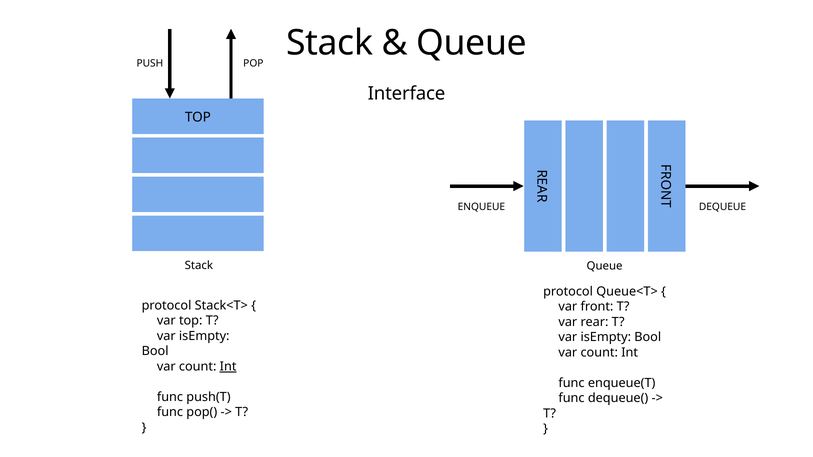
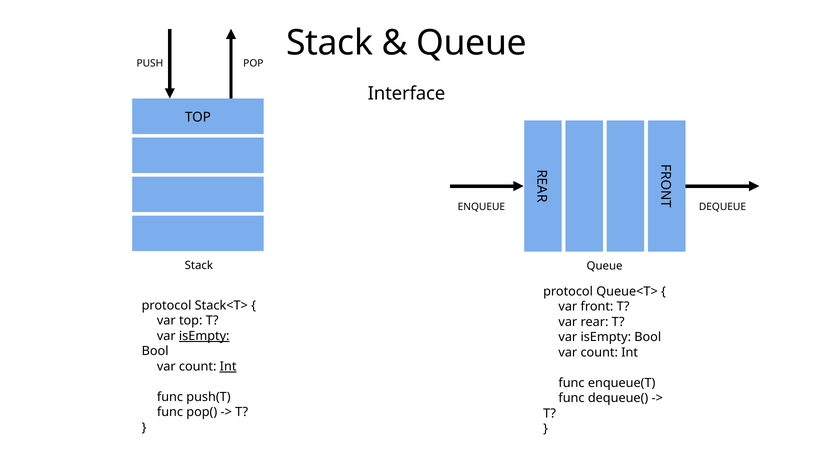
isEmpty underline: none -> present (204, 336)
